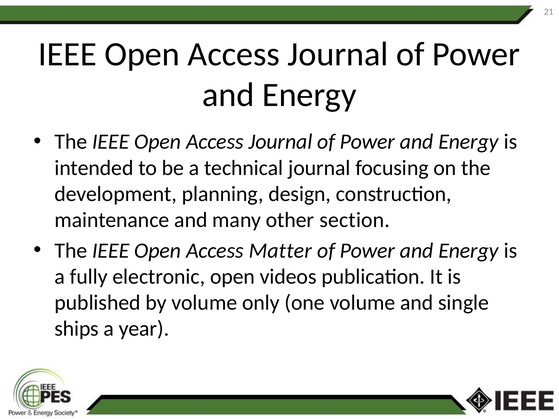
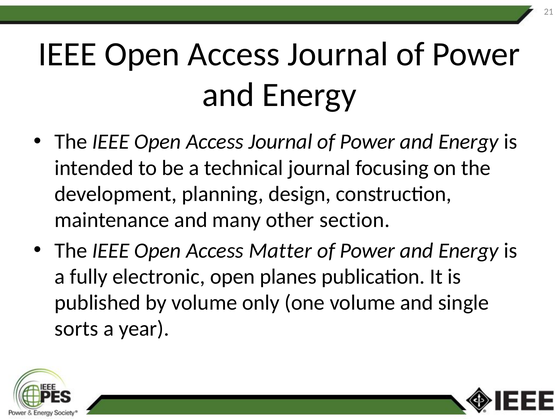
videos: videos -> planes (288, 277)
ships: ships -> sorts (77, 329)
